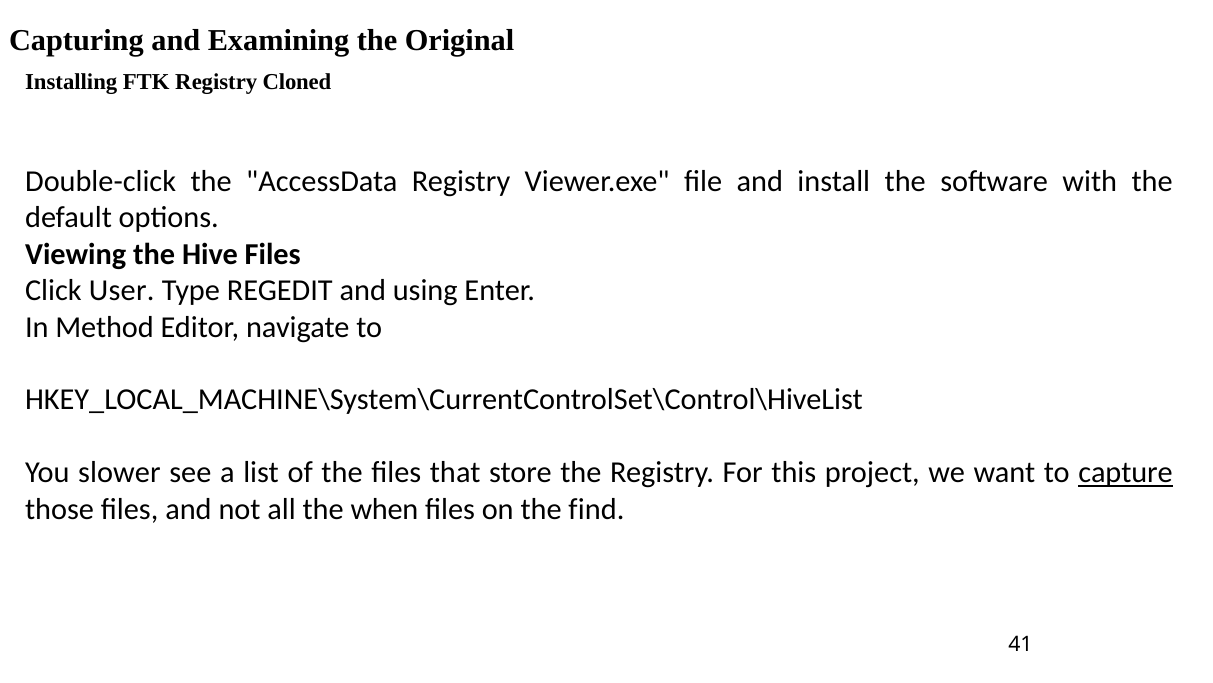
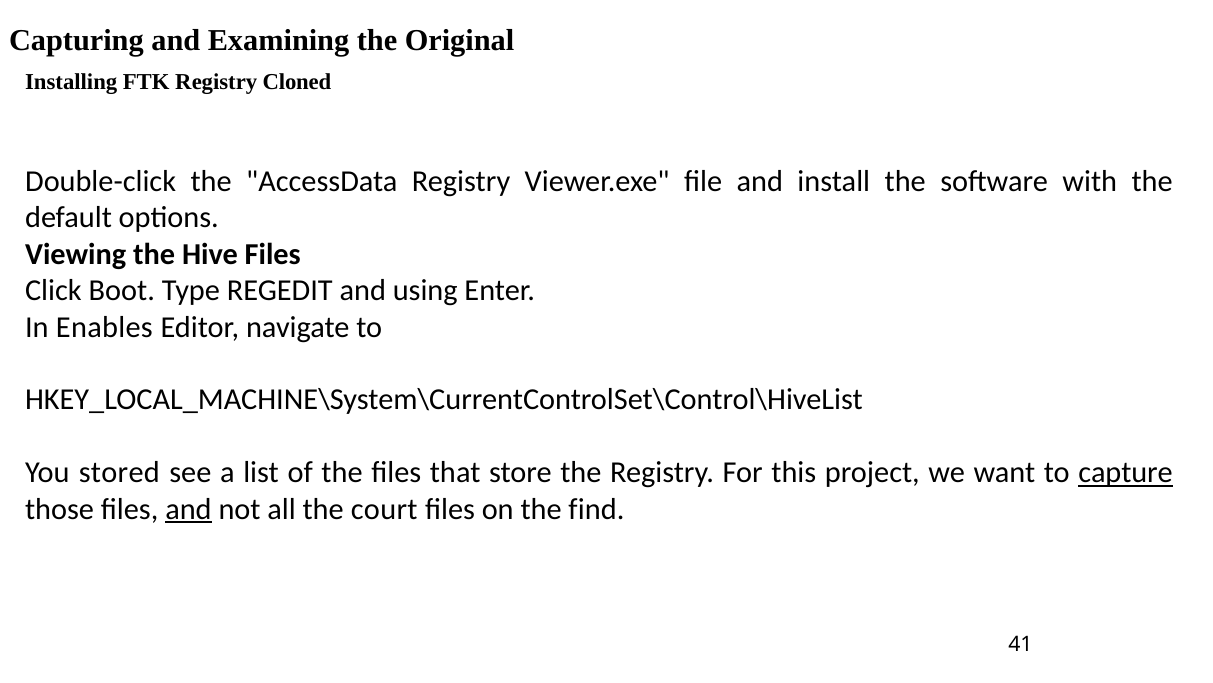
User: User -> Boot (122, 290)
Method: Method -> Enables (104, 327)
slower: slower -> stored (119, 472)
and underline: none -> present (188, 509)
when: when -> court (384, 509)
